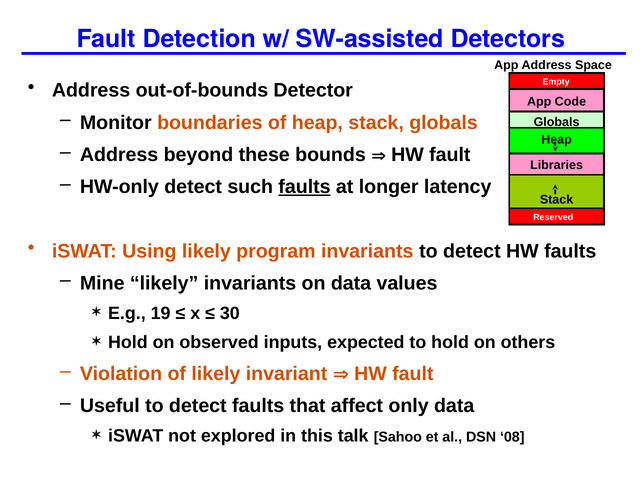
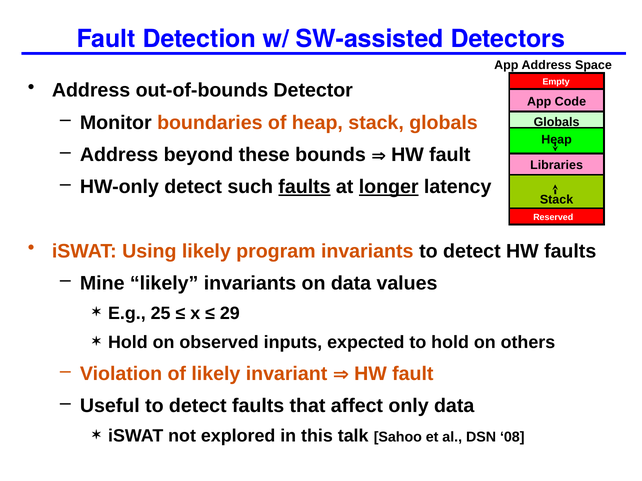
longer underline: none -> present (389, 187)
19: 19 -> 25 (161, 314)
30: 30 -> 29 (230, 314)
